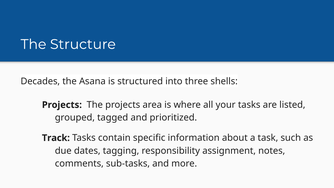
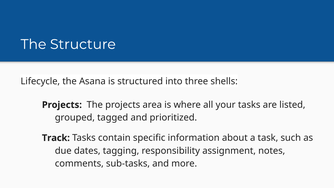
Decades: Decades -> Lifecycle (40, 81)
